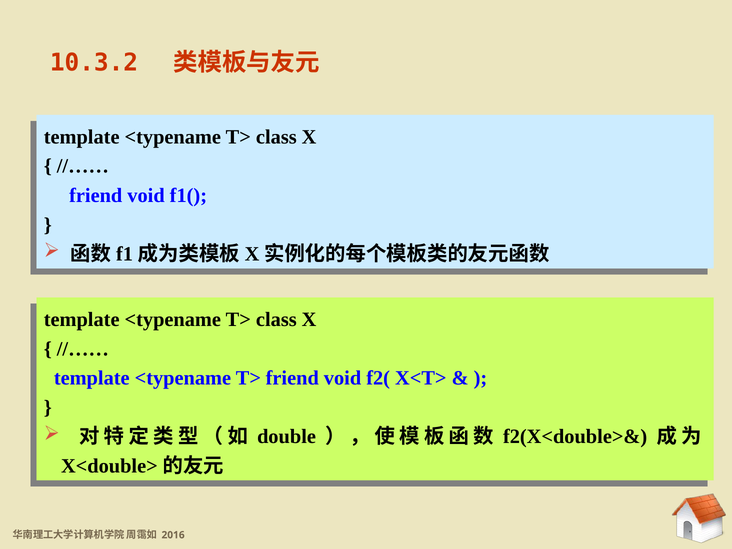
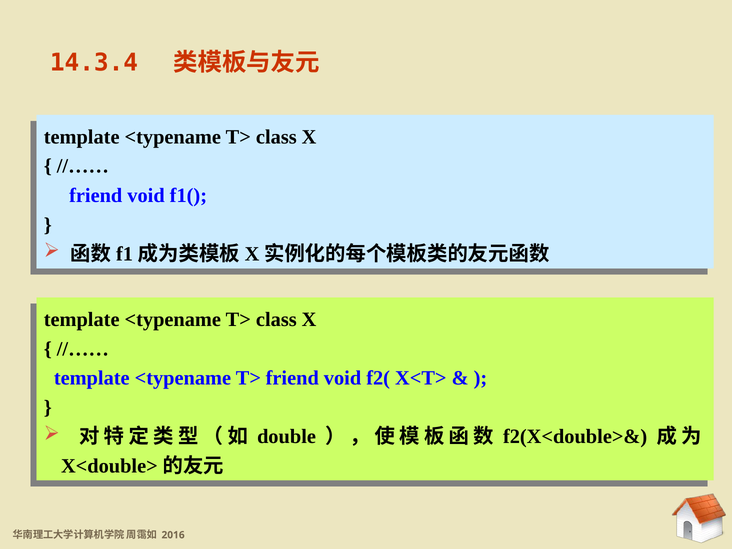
10.3.2: 10.3.2 -> 14.3.4 (94, 63)
